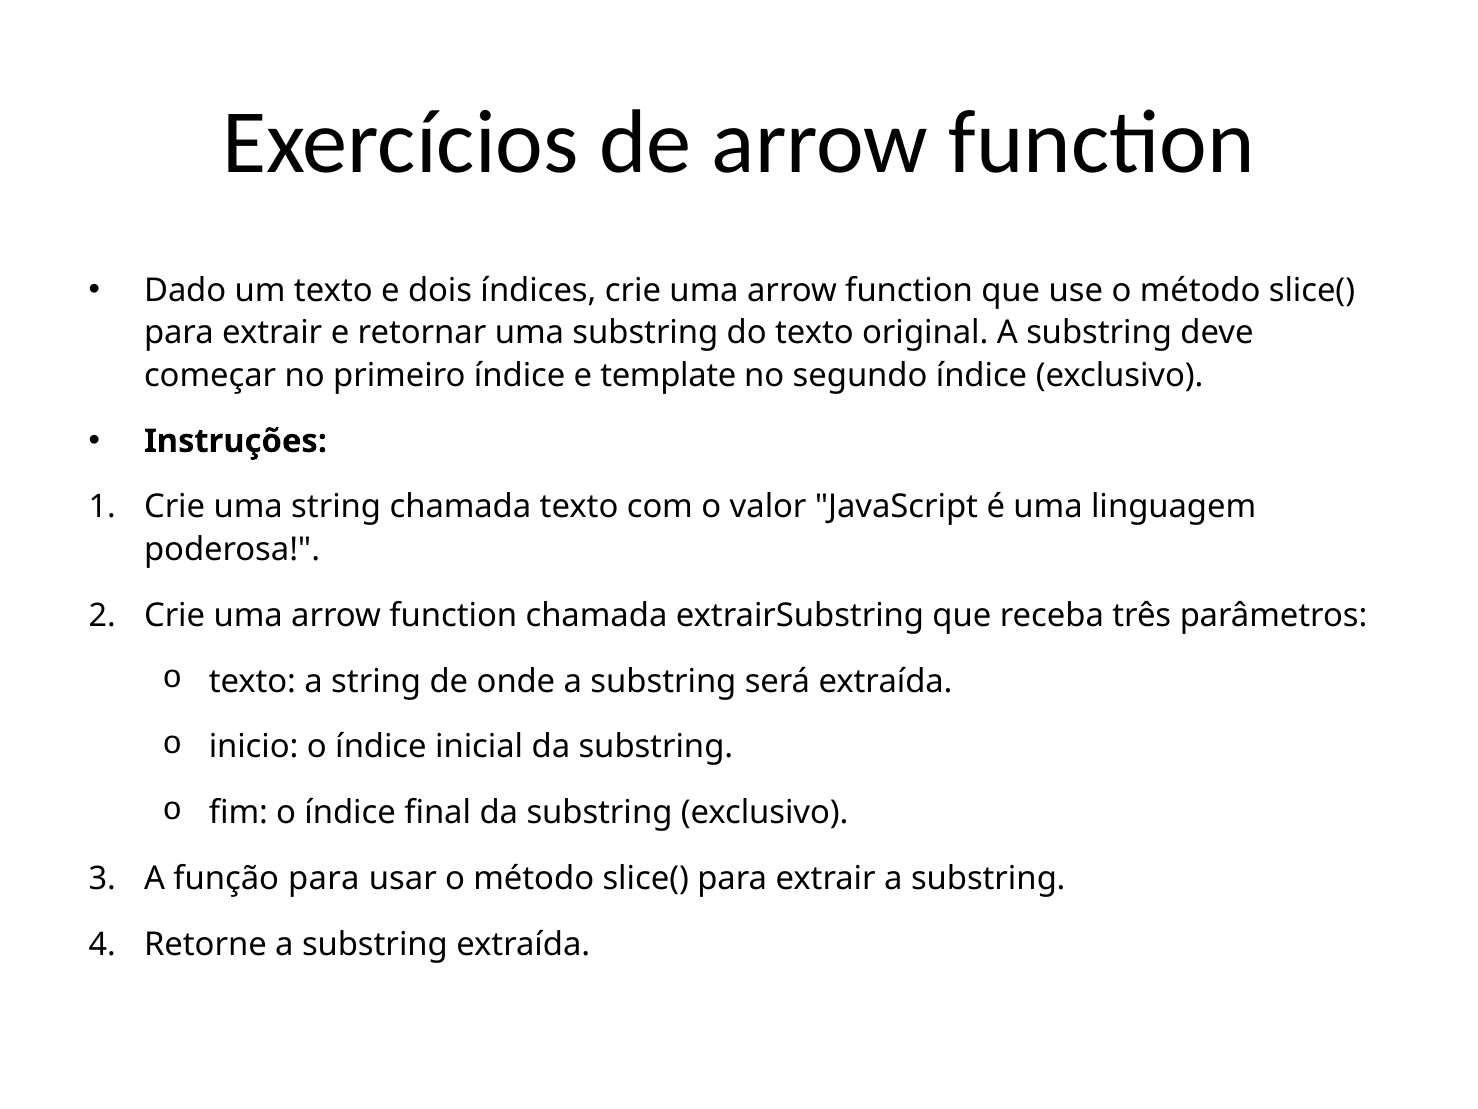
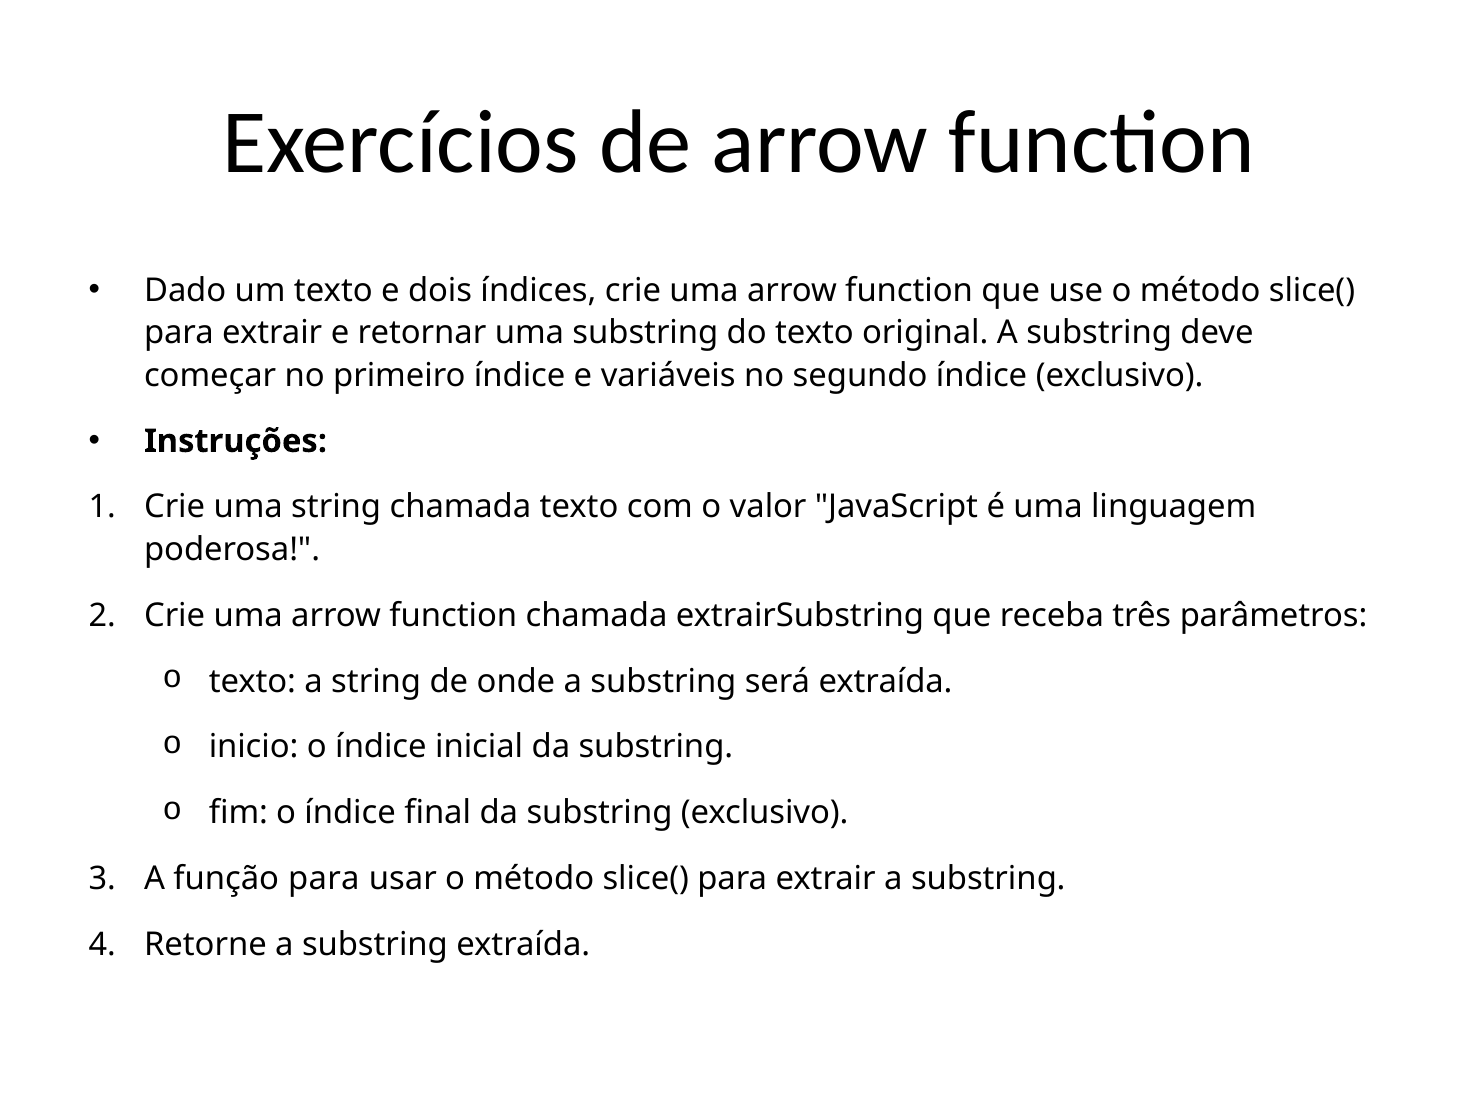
template: template -> variáveis (668, 375)
